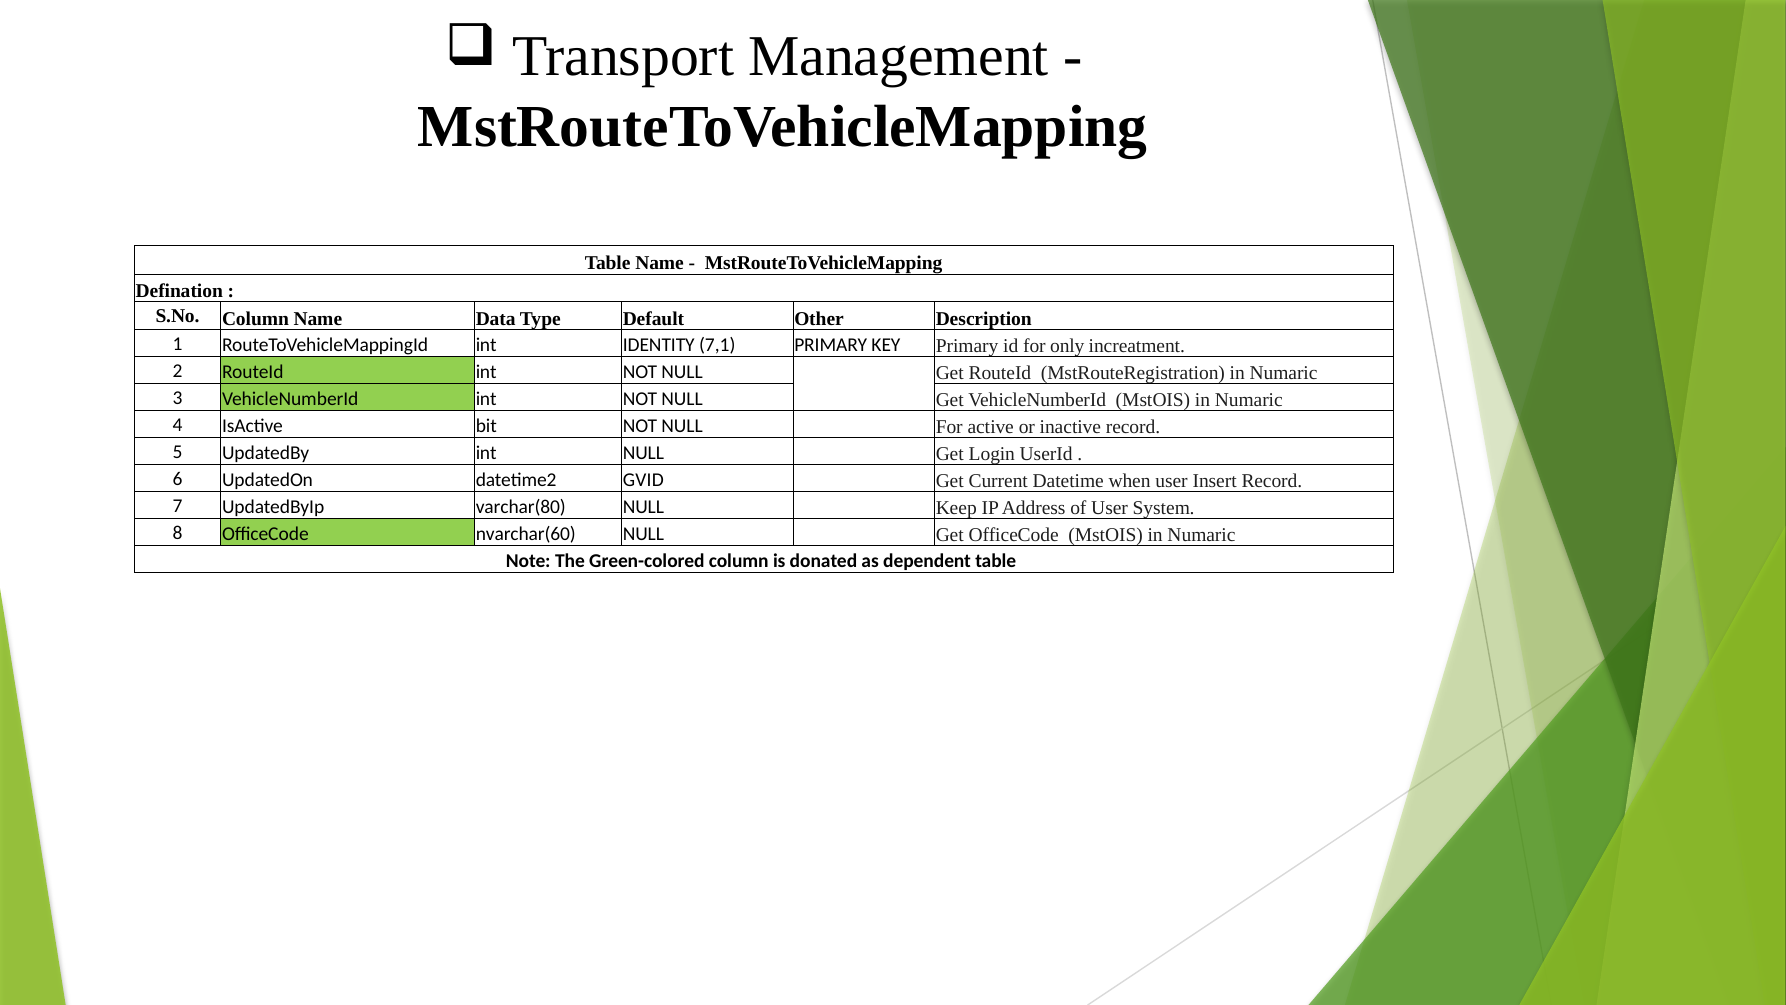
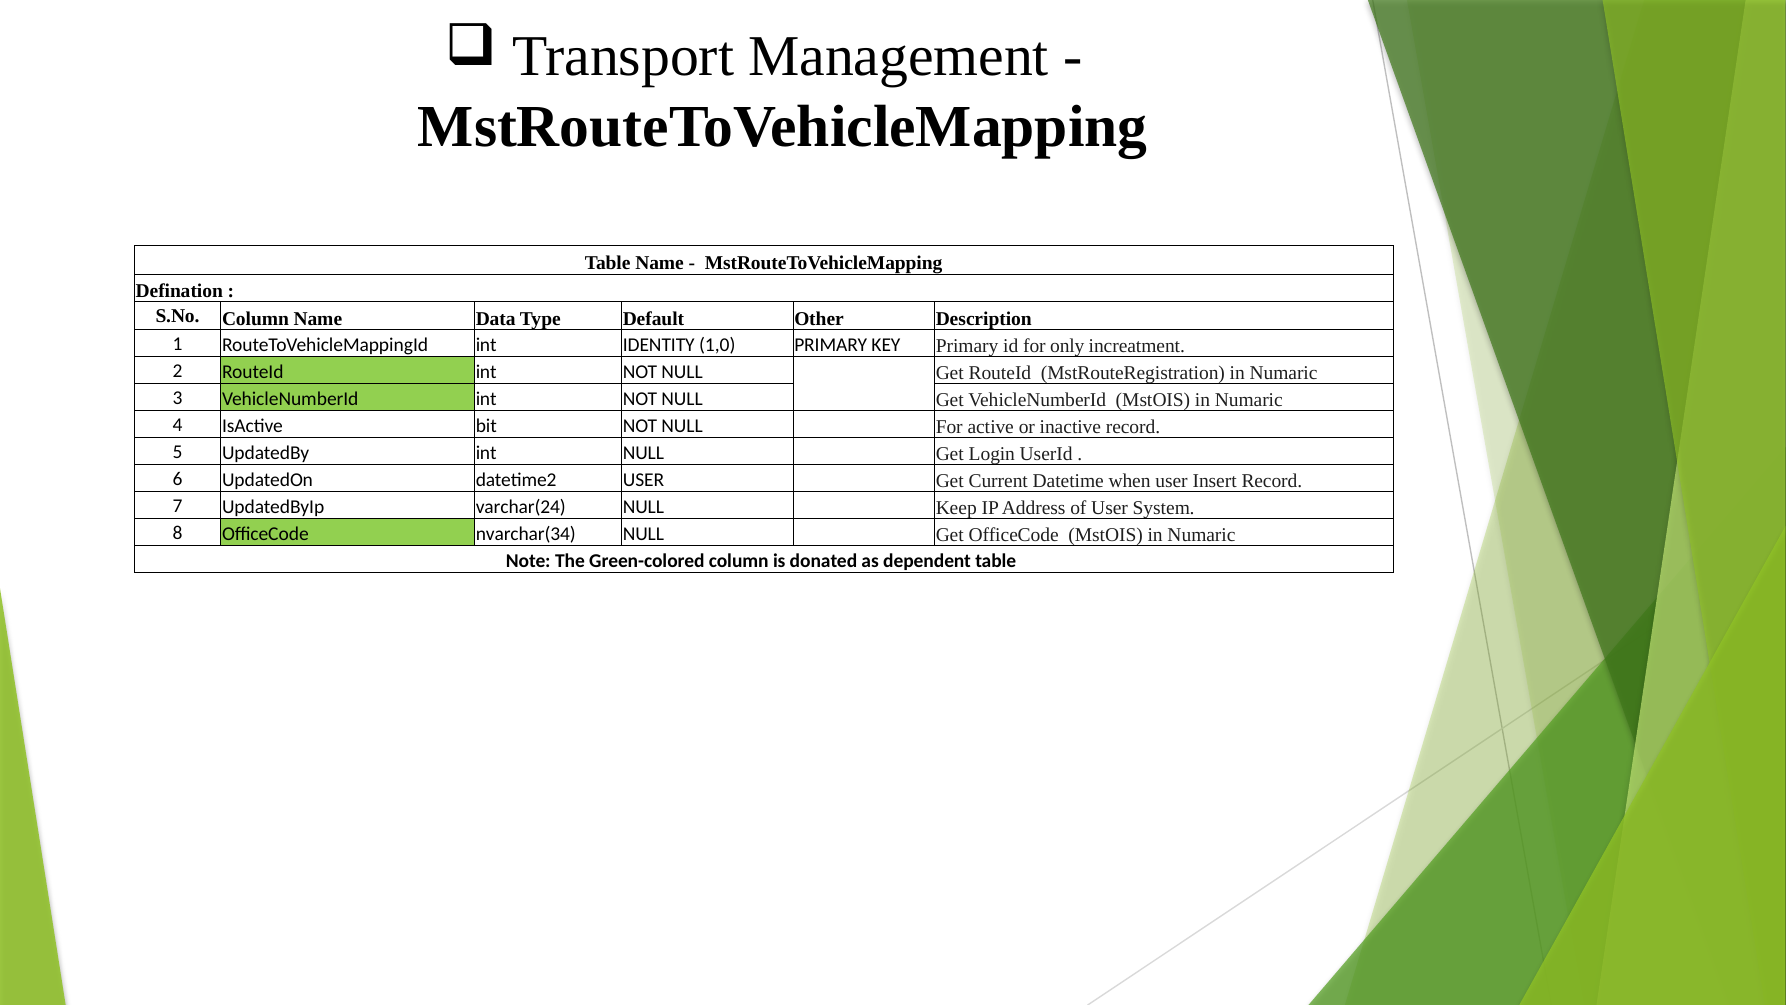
7,1: 7,1 -> 1,0 (717, 345)
datetime2 GVID: GVID -> USER (644, 480)
varchar(80: varchar(80 -> varchar(24 (521, 507)
nvarchar(60: nvarchar(60 -> nvarchar(34 (526, 534)
